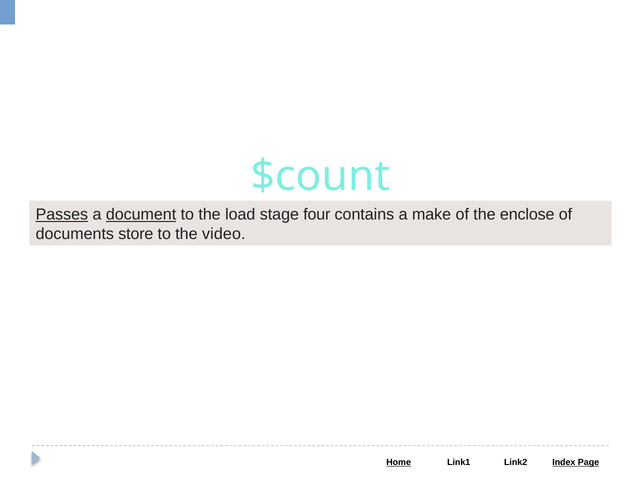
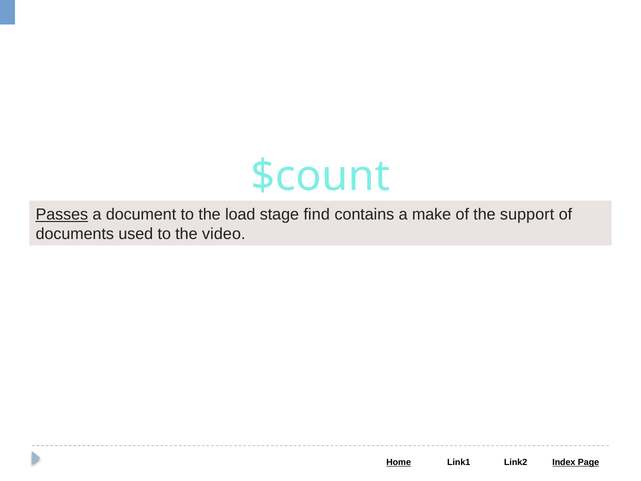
document underline: present -> none (141, 214)
four: four -> find (317, 214)
enclose: enclose -> support (527, 214)
store: store -> used (136, 234)
